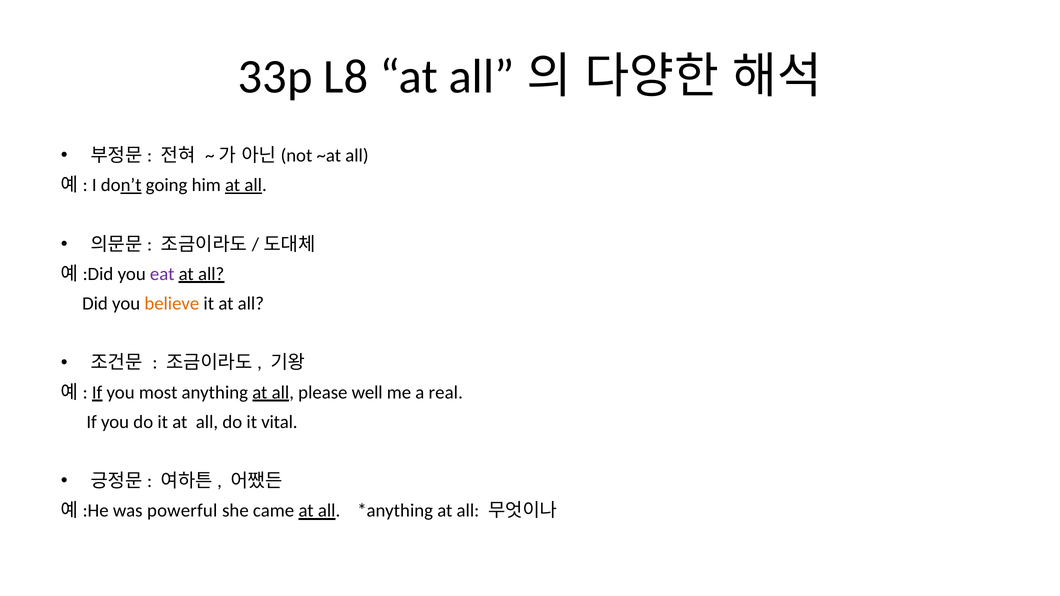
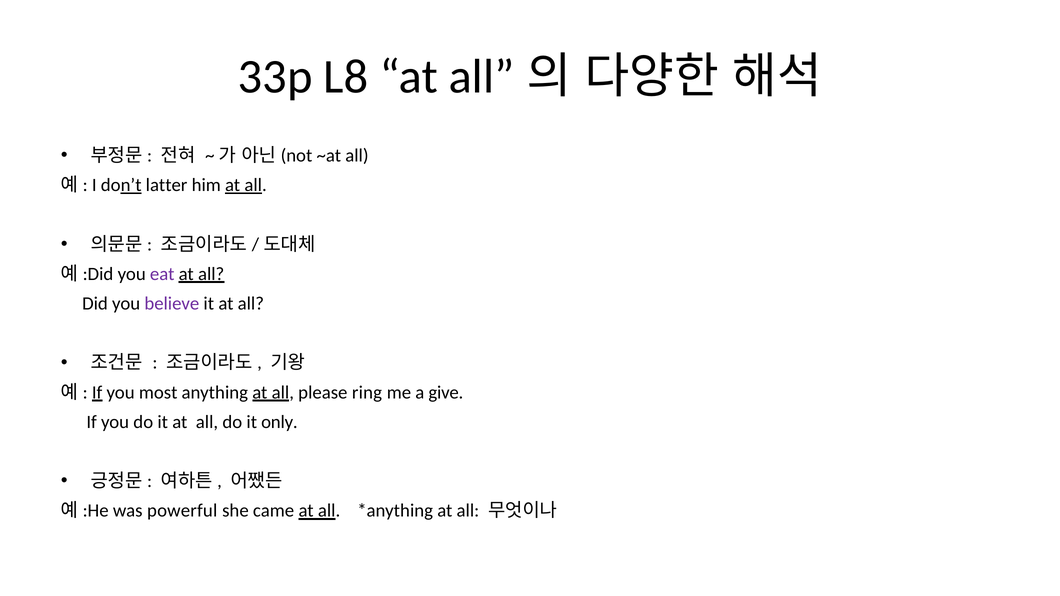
going: going -> latter (167, 185)
believe colour: orange -> purple (172, 304)
well: well -> ring (367, 393)
real: real -> give (446, 393)
vital: vital -> only (279, 422)
